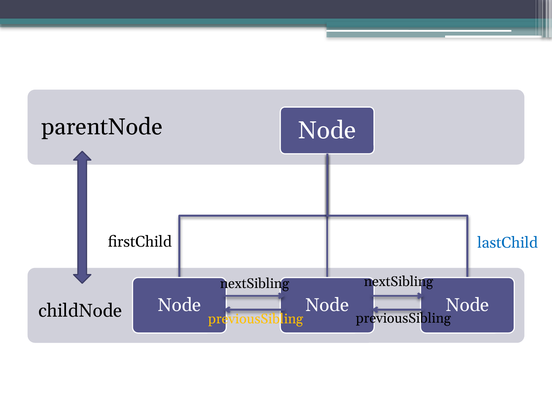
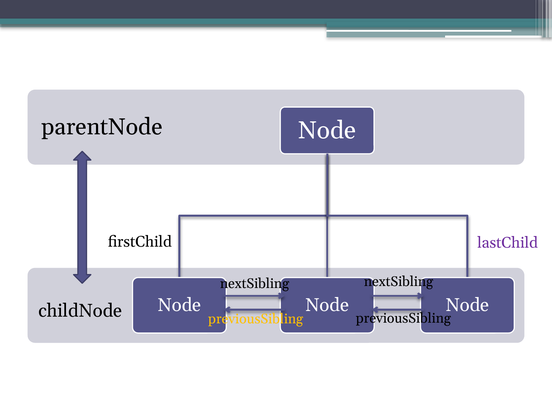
lastChild colour: blue -> purple (508, 243)
